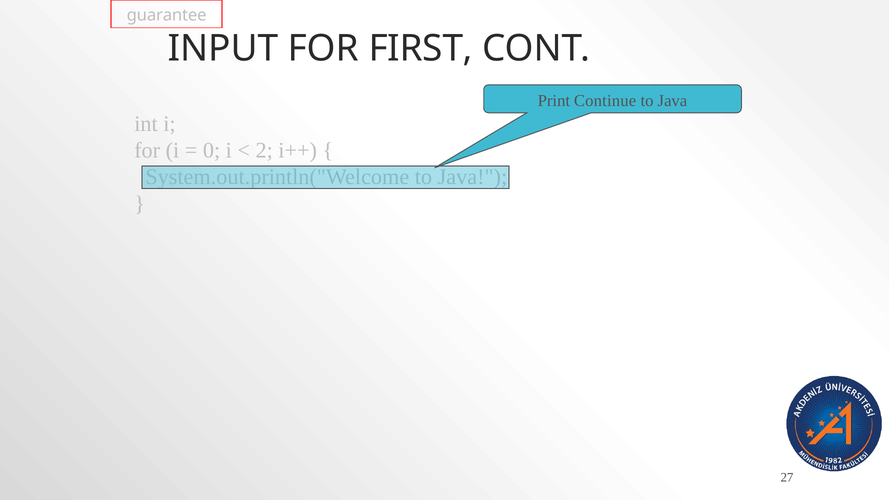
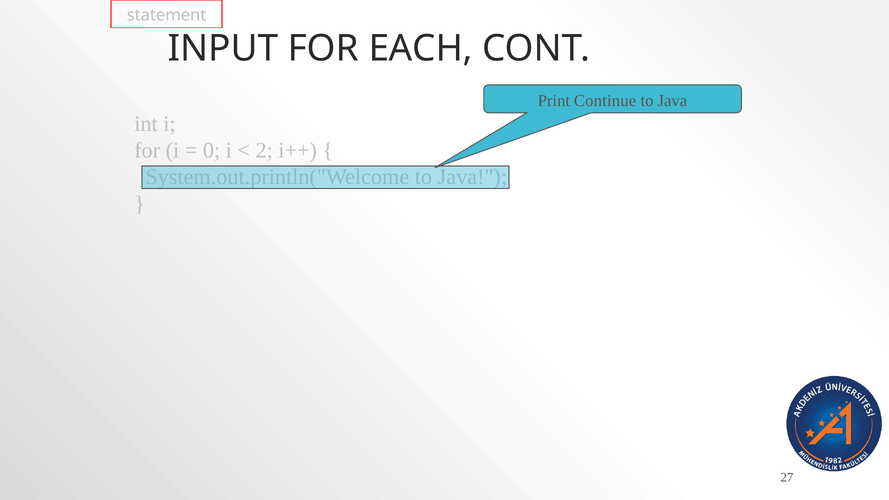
guarantee: guarantee -> statement (167, 15)
FIRST: FIRST -> EACH (421, 49)
